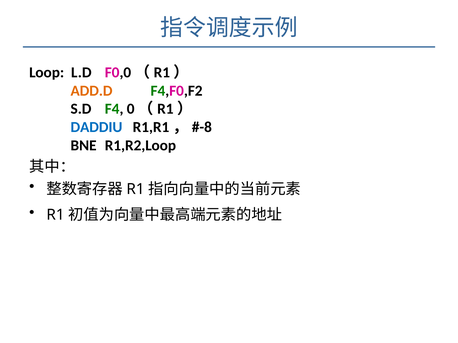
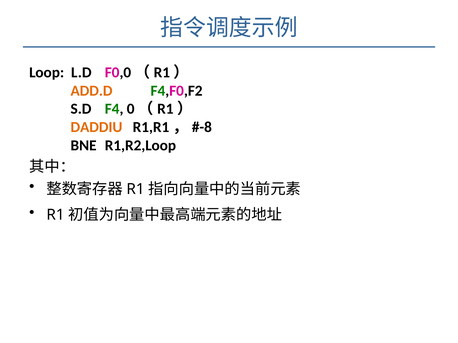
DADDIU colour: blue -> orange (96, 127)
